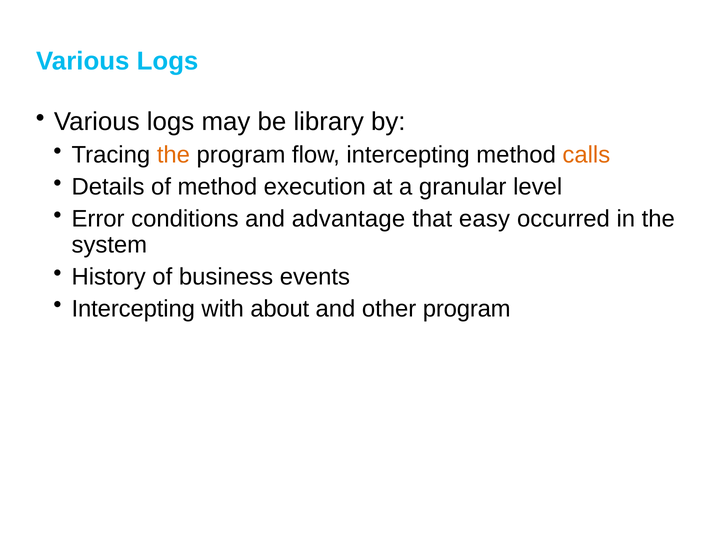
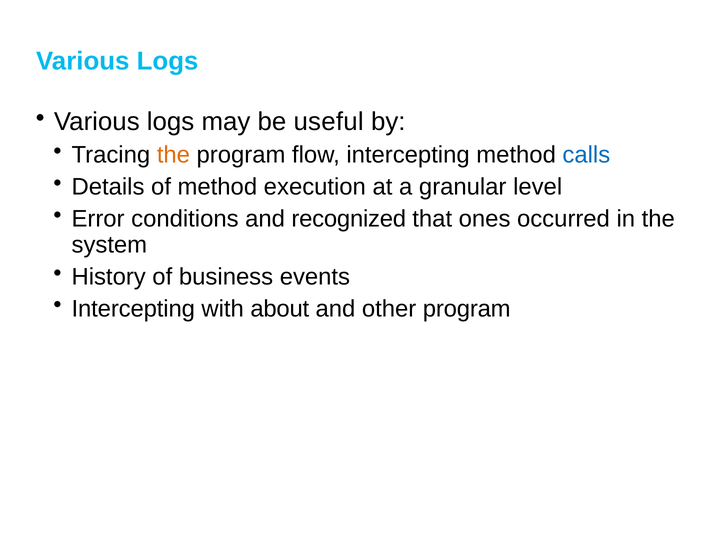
library: library -> useful (329, 122)
calls colour: orange -> blue (586, 155)
advantage: advantage -> recognized (349, 219)
easy: easy -> ones (485, 219)
